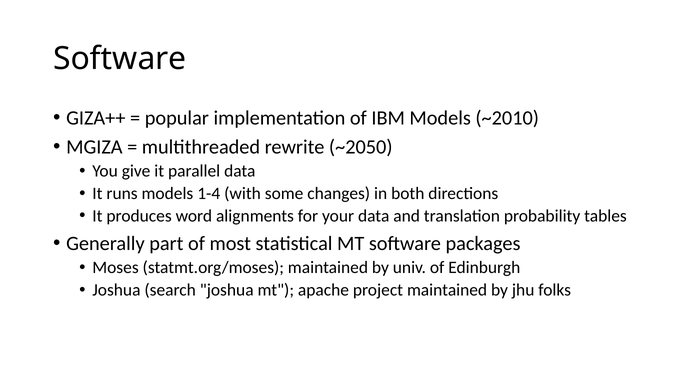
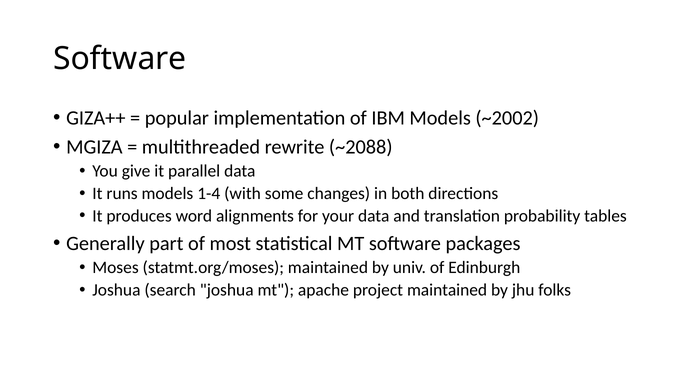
~2010: ~2010 -> ~2002 (507, 118)
~2050: ~2050 -> ~2088 (361, 147)
